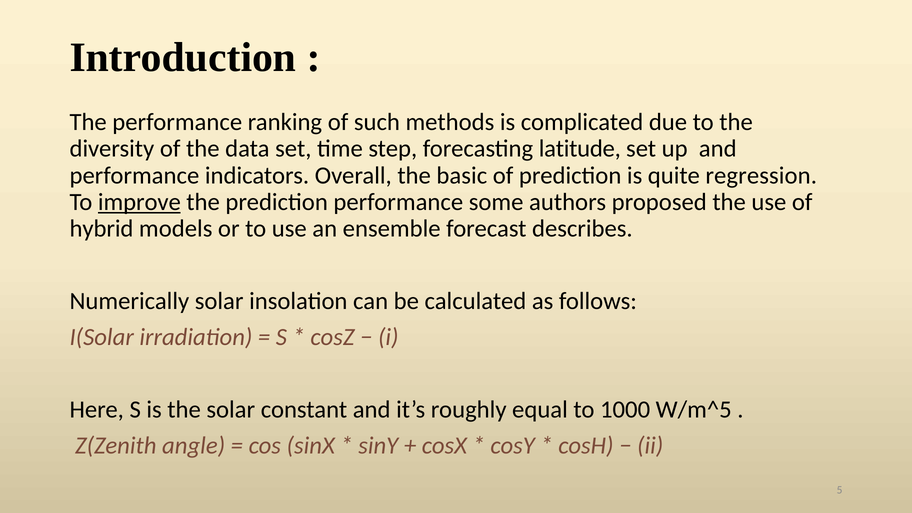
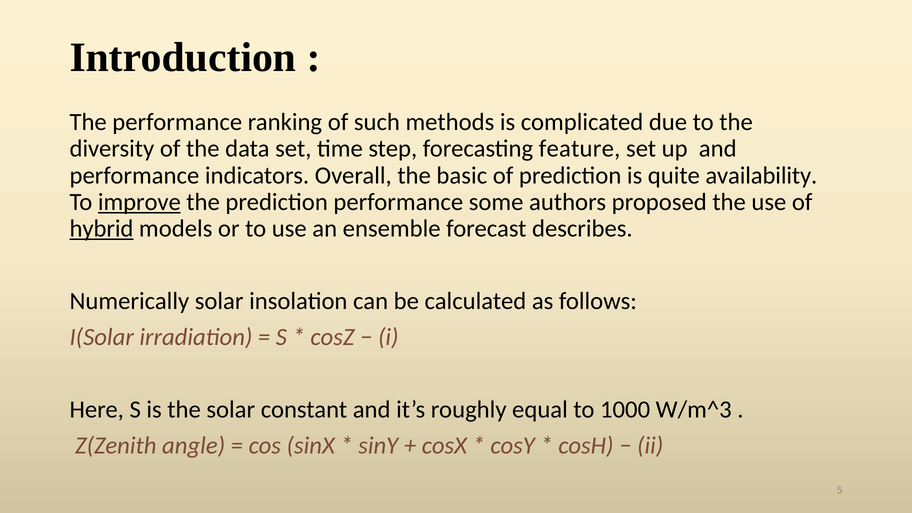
latitude: latitude -> feature (580, 149)
regression: regression -> availability (761, 175)
hybrid underline: none -> present (101, 229)
W/m^5: W/m^5 -> W/m^3 (694, 410)
